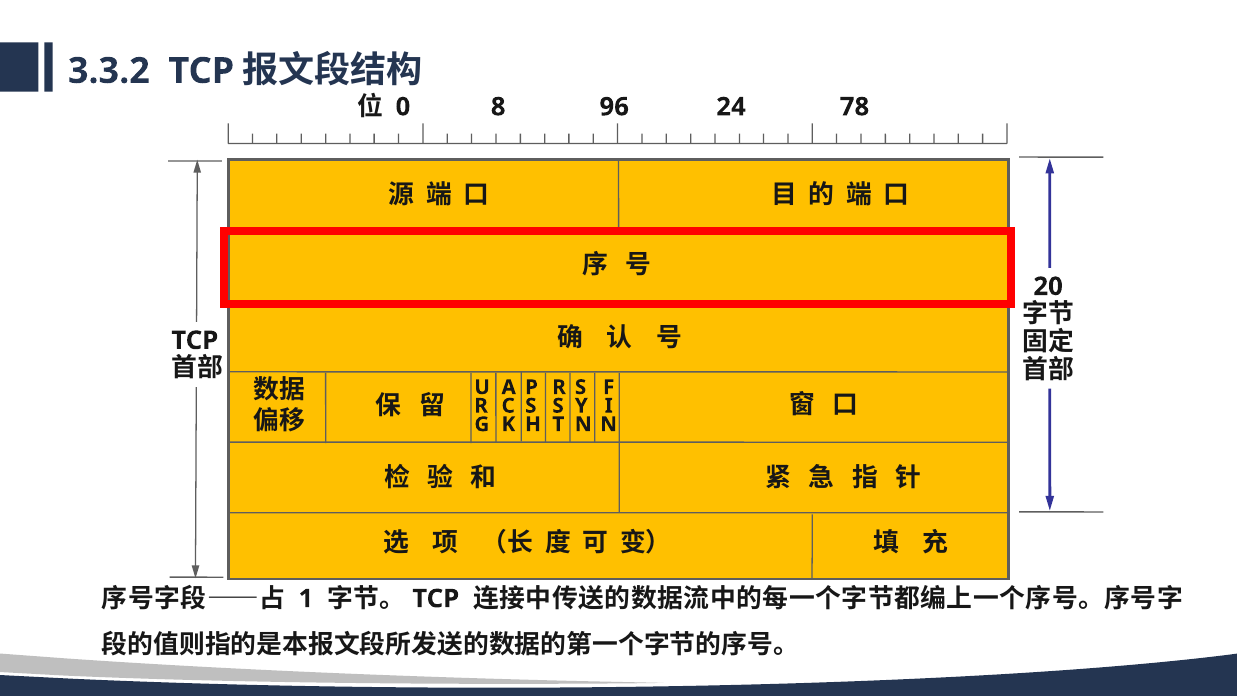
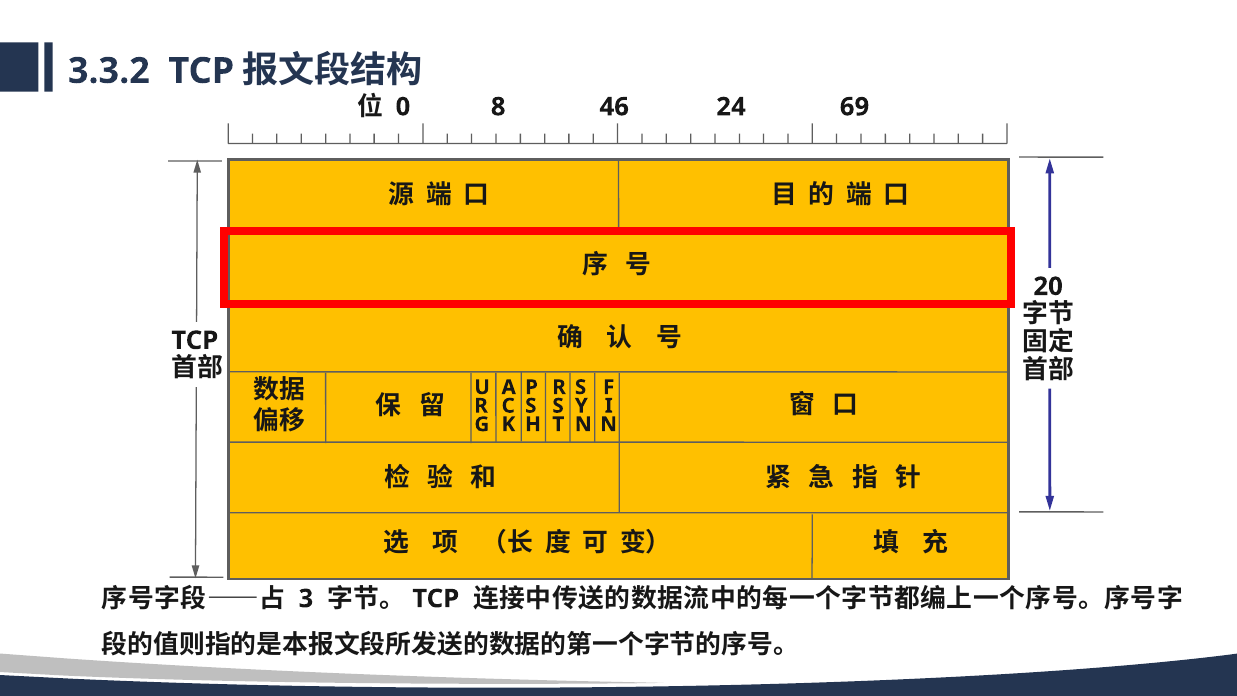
96: 96 -> 46 (614, 107)
78: 78 -> 69 (855, 107)
1: 1 -> 3 (306, 599)
